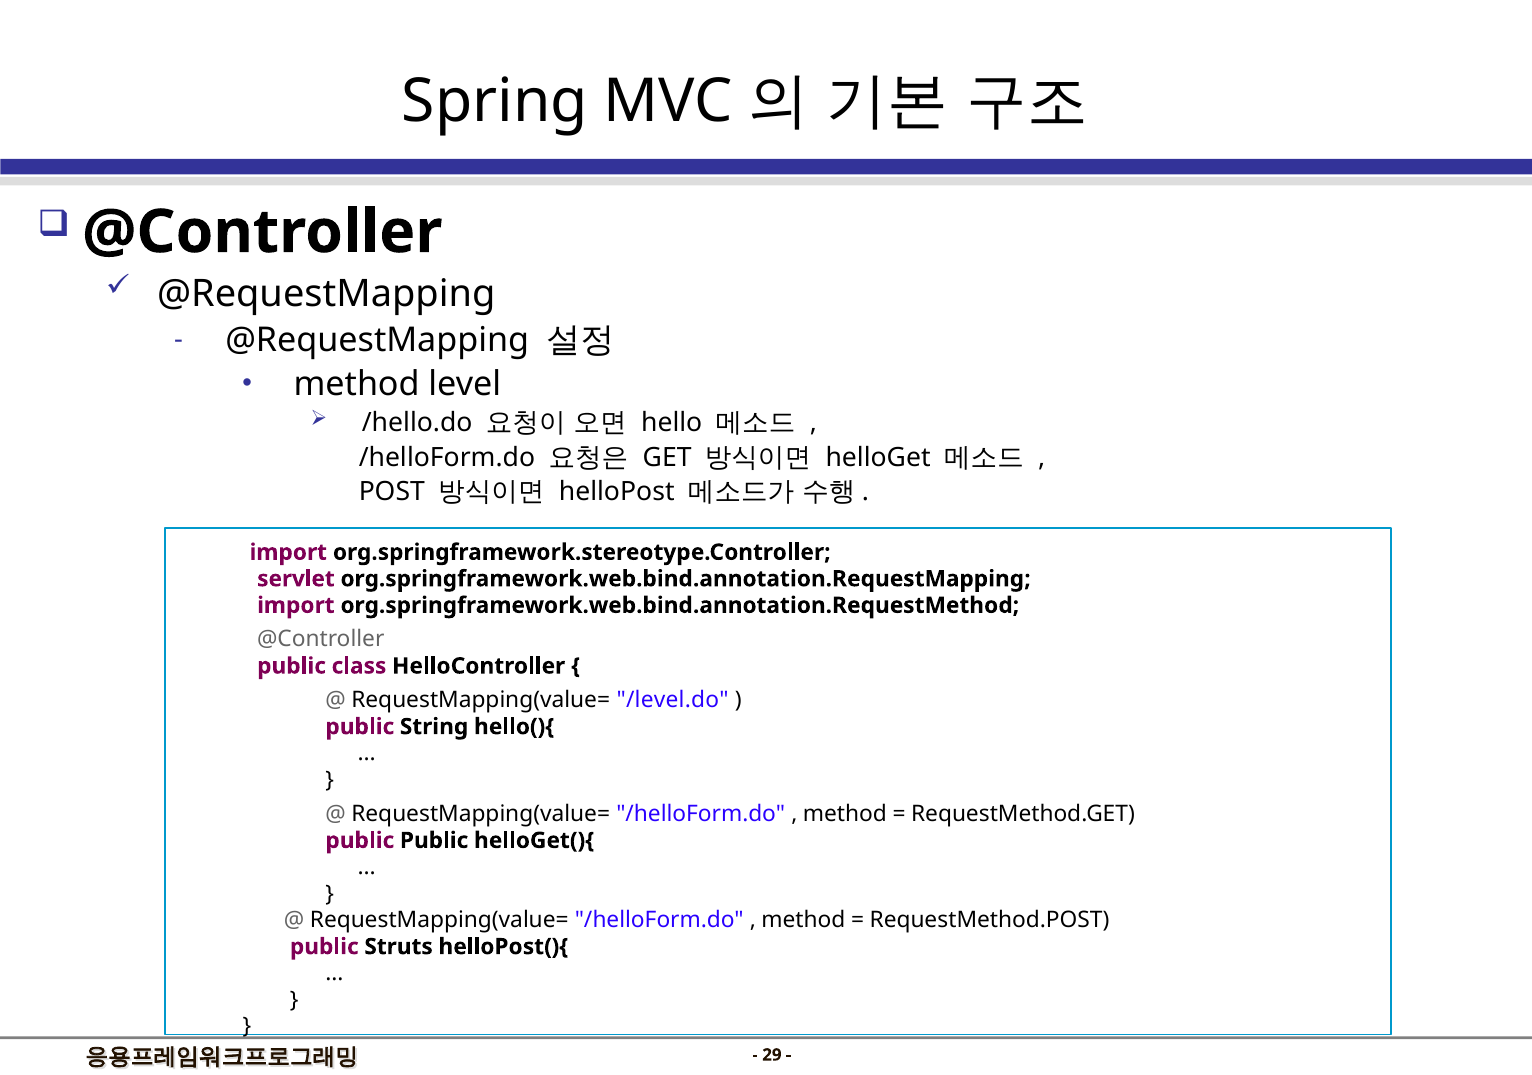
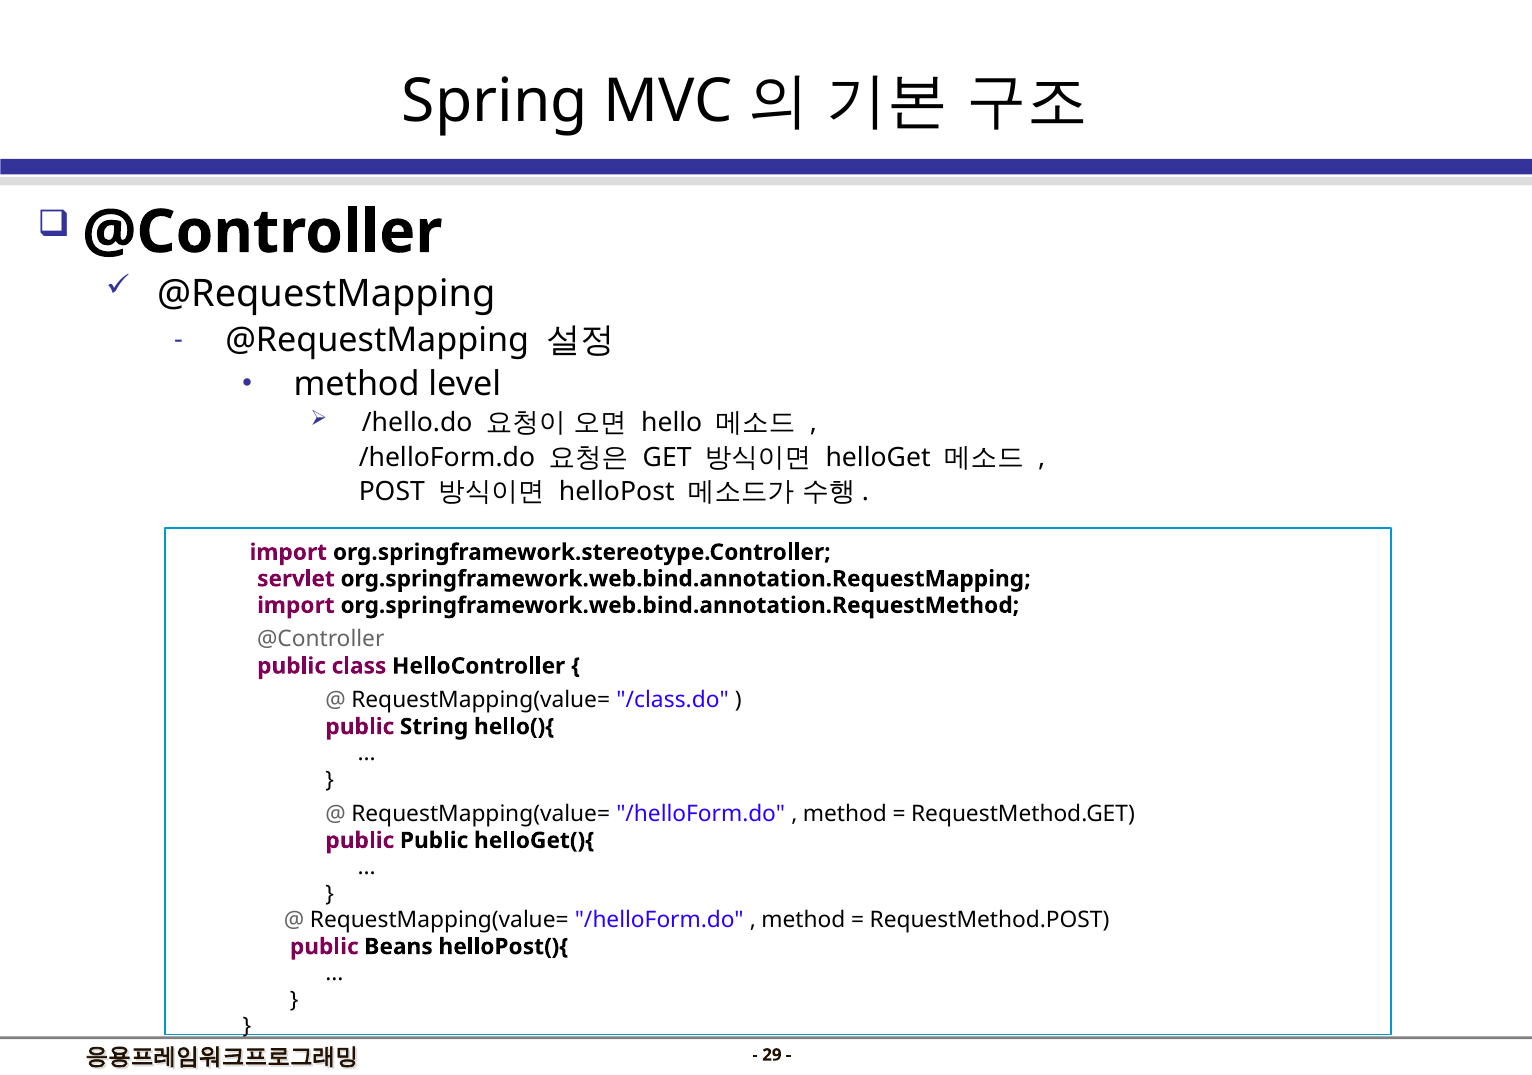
/level.do: /level.do -> /class.do (673, 700)
Struts: Struts -> Beans (399, 947)
